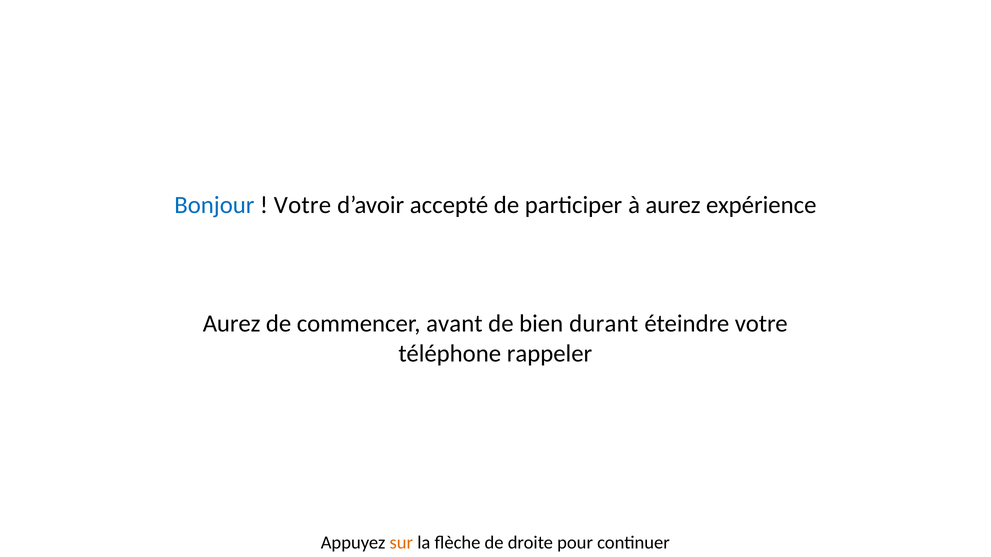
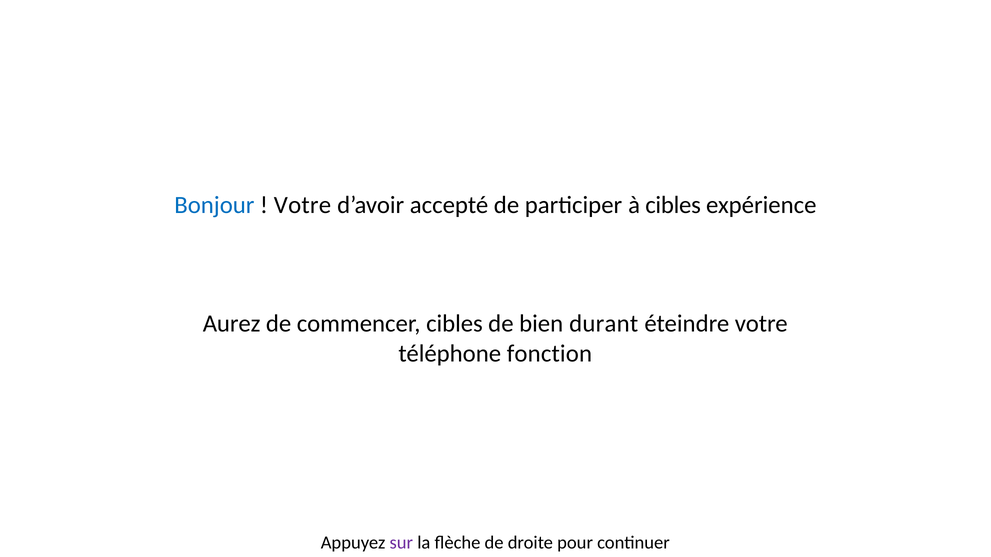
à aurez: aurez -> cibles (673, 205)
commencer avant: avant -> cibles (454, 324)
rappeler: rappeler -> fonction (549, 354)
sur colour: orange -> purple (401, 543)
